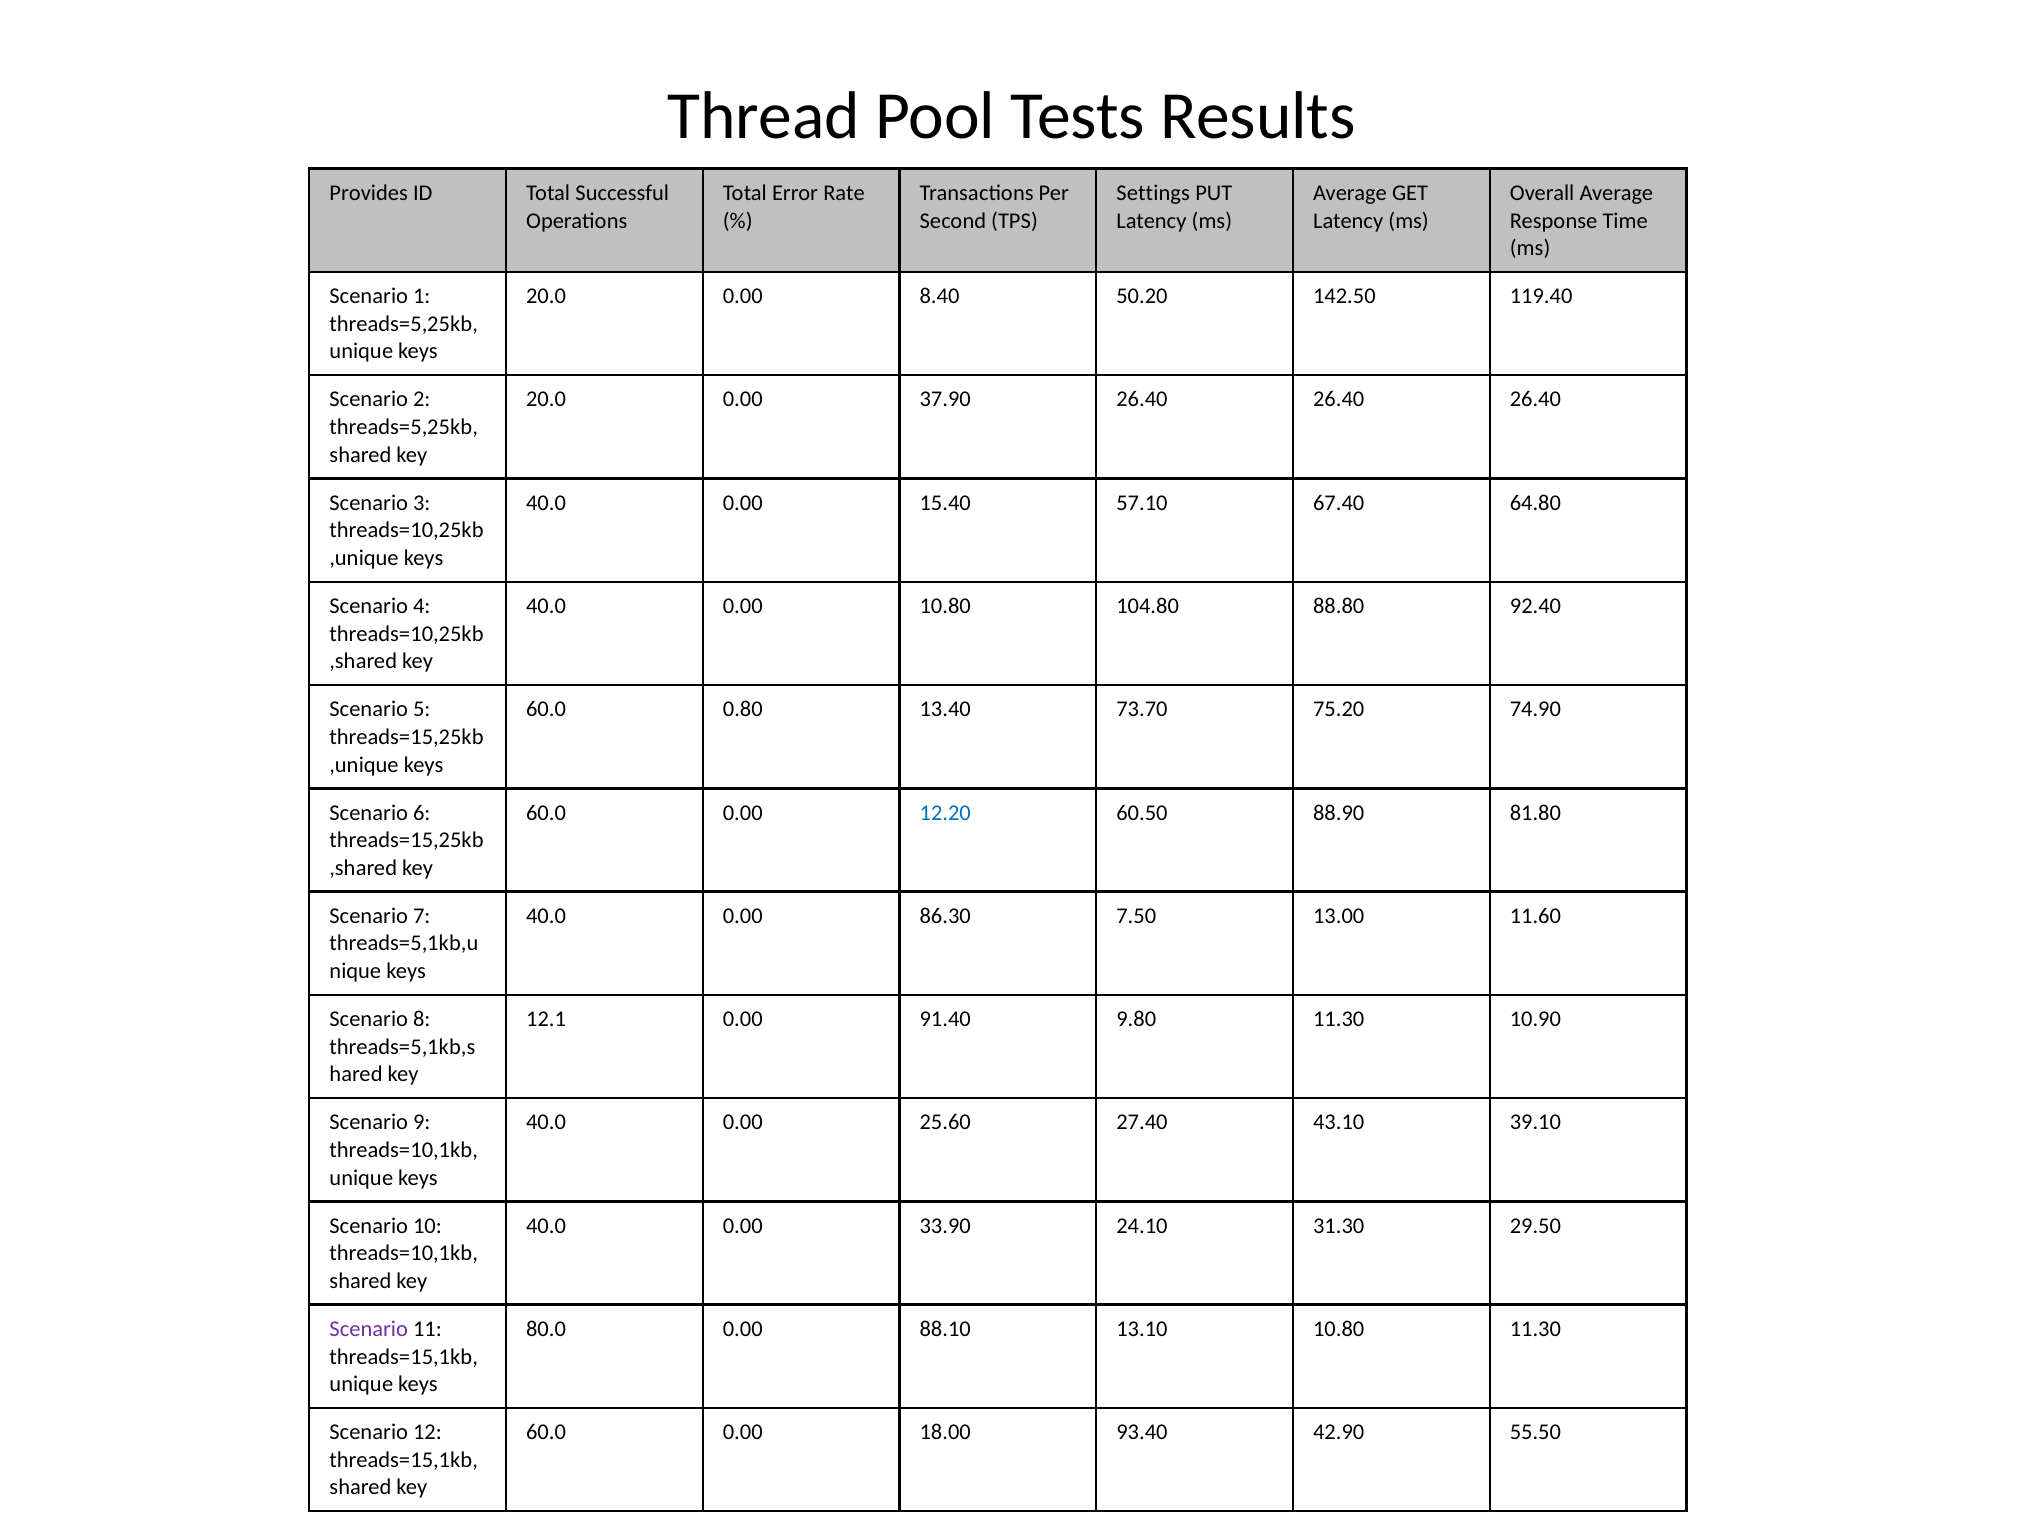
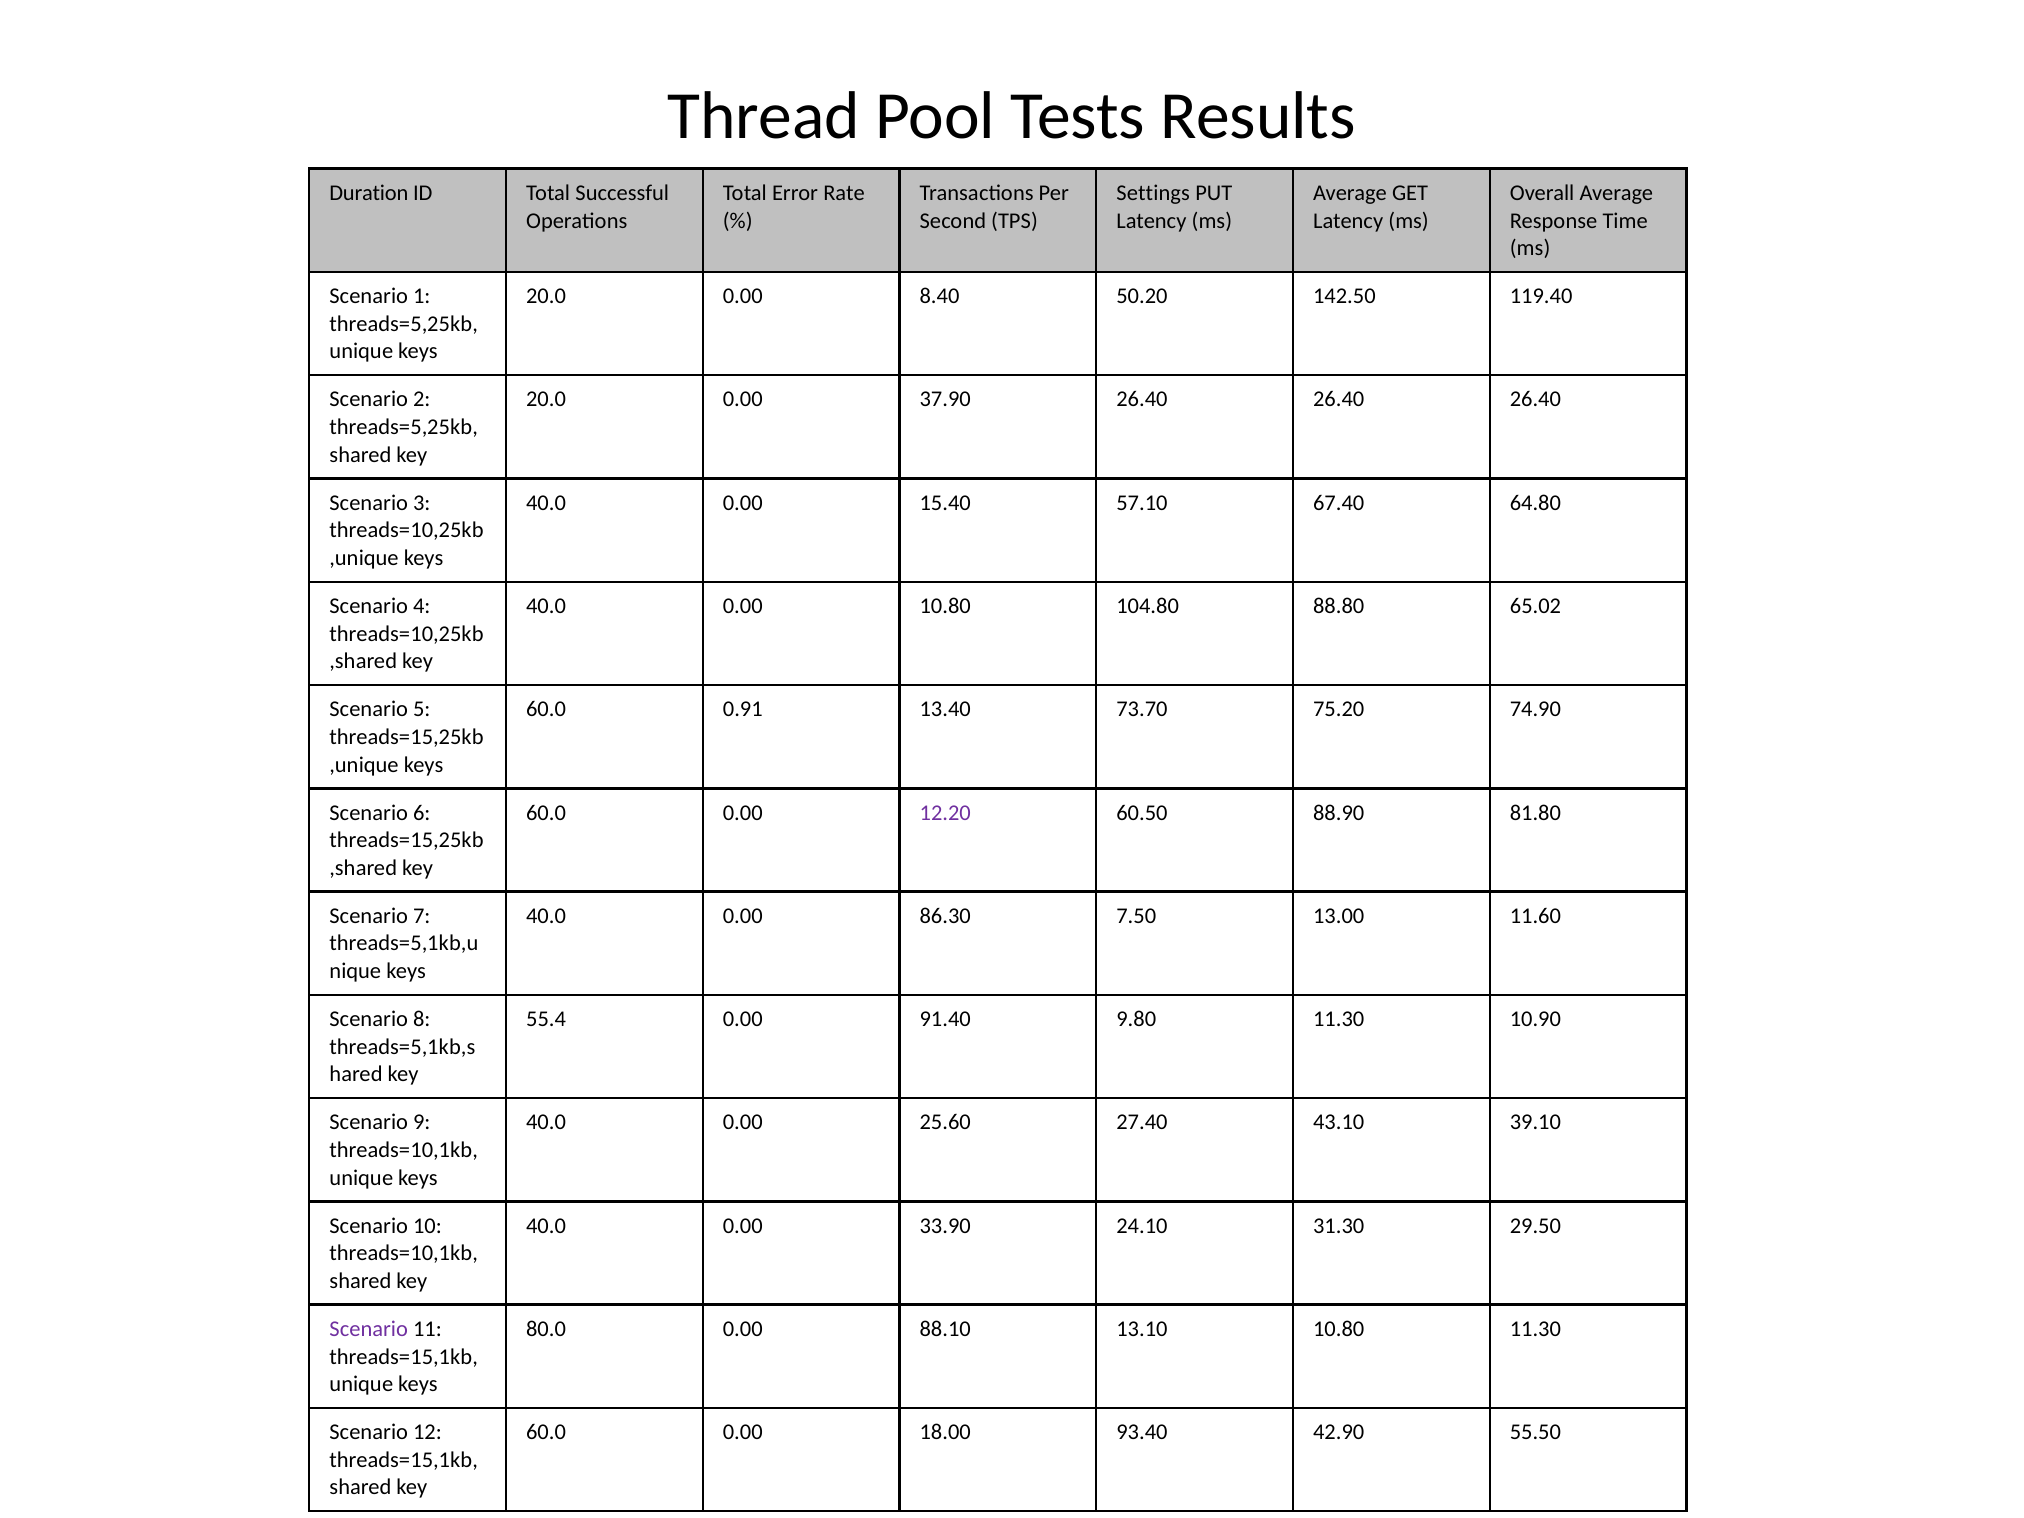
Provides: Provides -> Duration (369, 193)
92.40: 92.40 -> 65.02 (1536, 606)
0.80: 0.80 -> 0.91 (743, 709)
12.20 colour: blue -> purple (945, 813)
12.1: 12.1 -> 55.4 (546, 1019)
